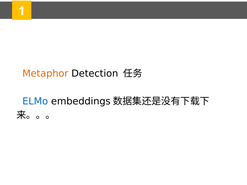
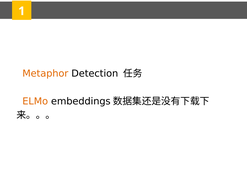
ELMo colour: blue -> orange (35, 101)
